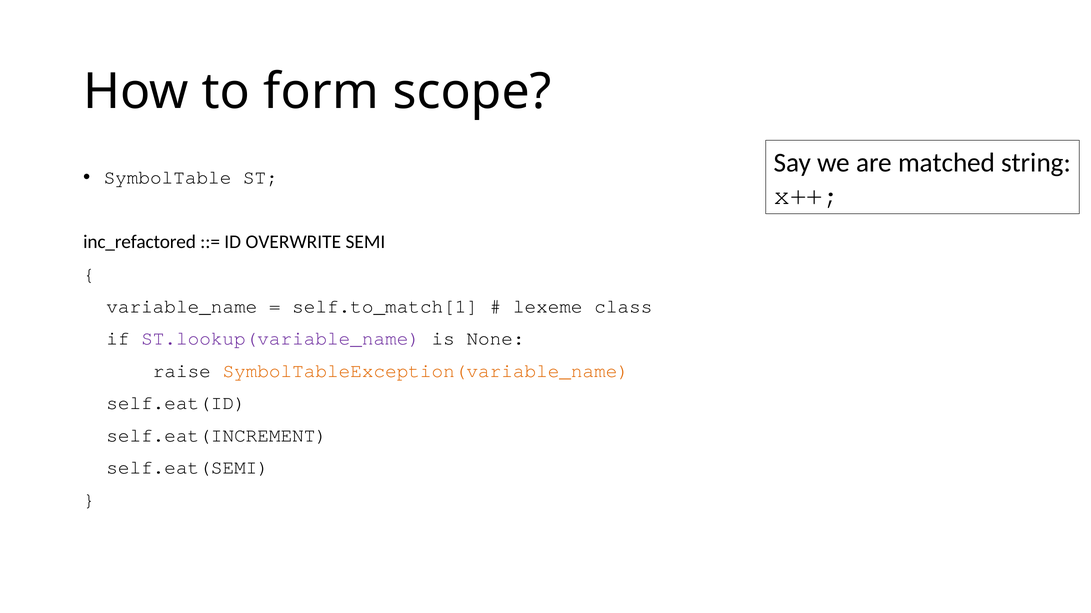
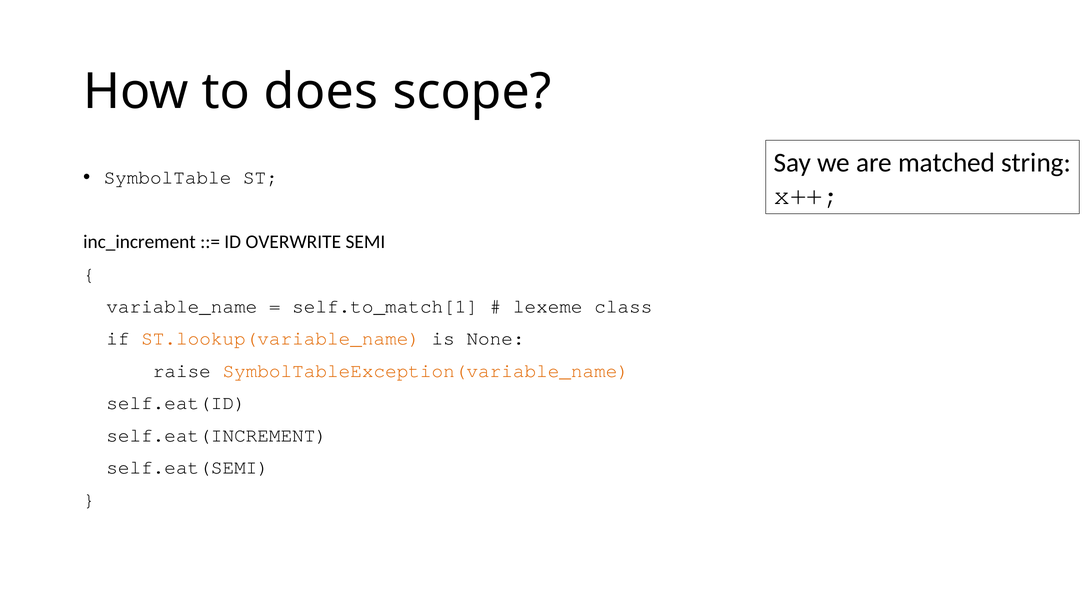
form: form -> does (321, 92)
inc_refactored: inc_refactored -> inc_increment (139, 242)
ST.lookup(variable_name colour: purple -> orange (281, 339)
